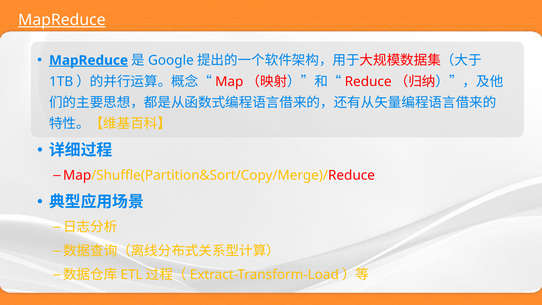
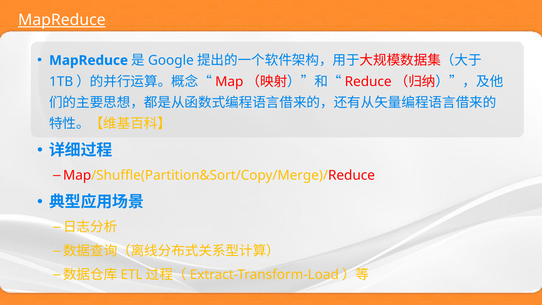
MapReduce underline: present -> none (89, 60)
